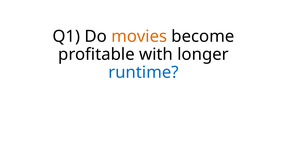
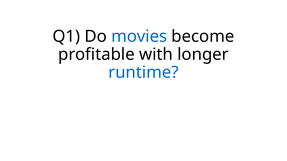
movies colour: orange -> blue (139, 36)
